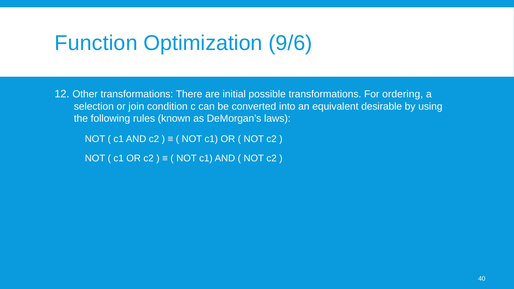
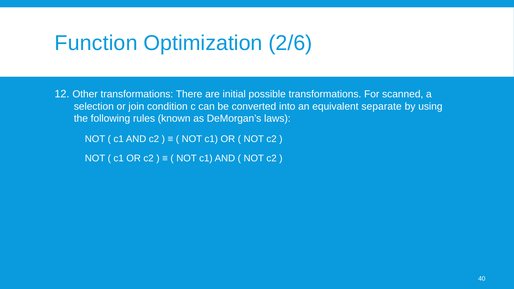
9/6: 9/6 -> 2/6 (290, 43)
ordering: ordering -> scanned (403, 94)
desirable: desirable -> separate (382, 106)
